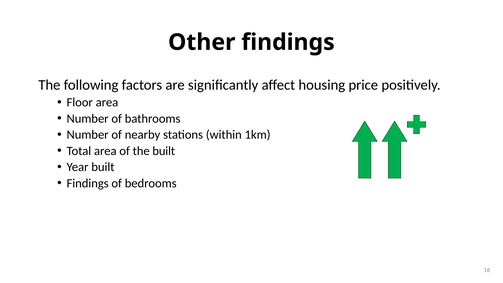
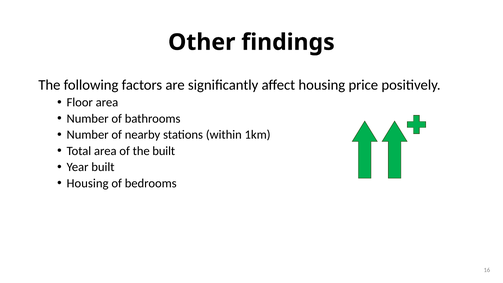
Findings: Findings -> Housing (88, 183)
